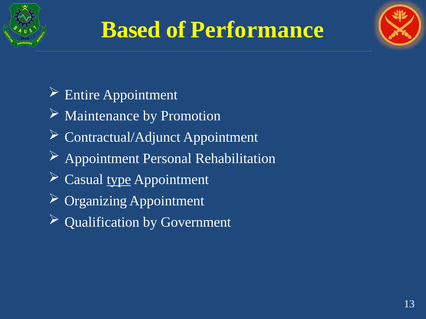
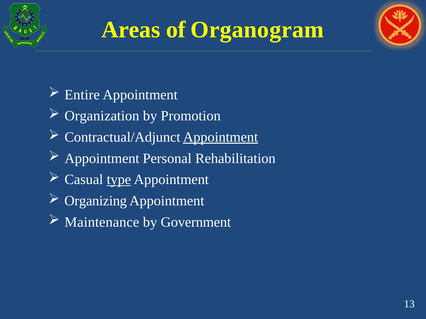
Based: Based -> Areas (131, 30)
Performance: Performance -> Organogram (257, 30)
Maintenance: Maintenance -> Organization (102, 116)
Appointment underline: none -> present (221, 137)
Qualification: Qualification -> Maintenance (102, 222)
